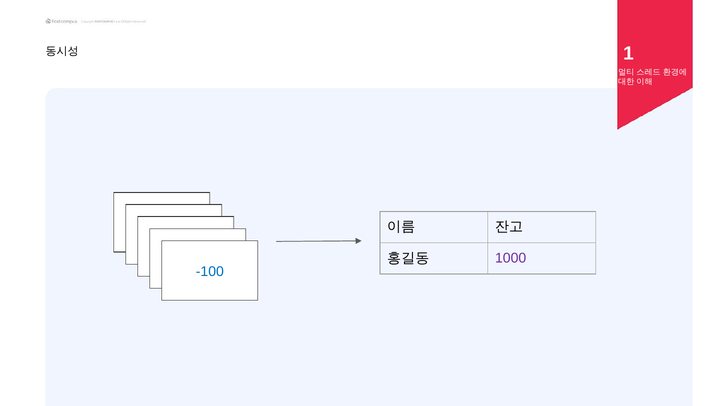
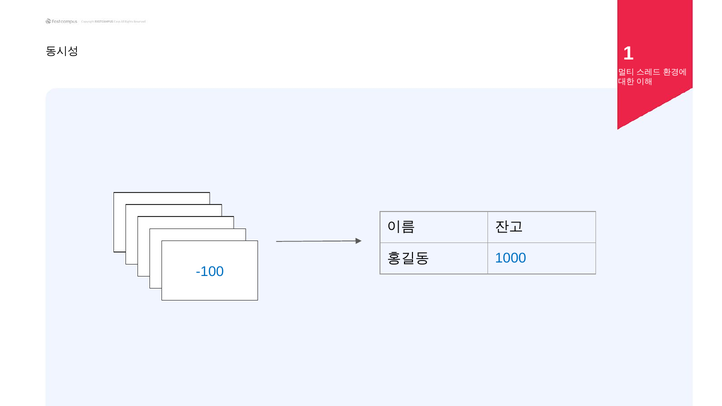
1000 colour: purple -> blue (511, 258)
